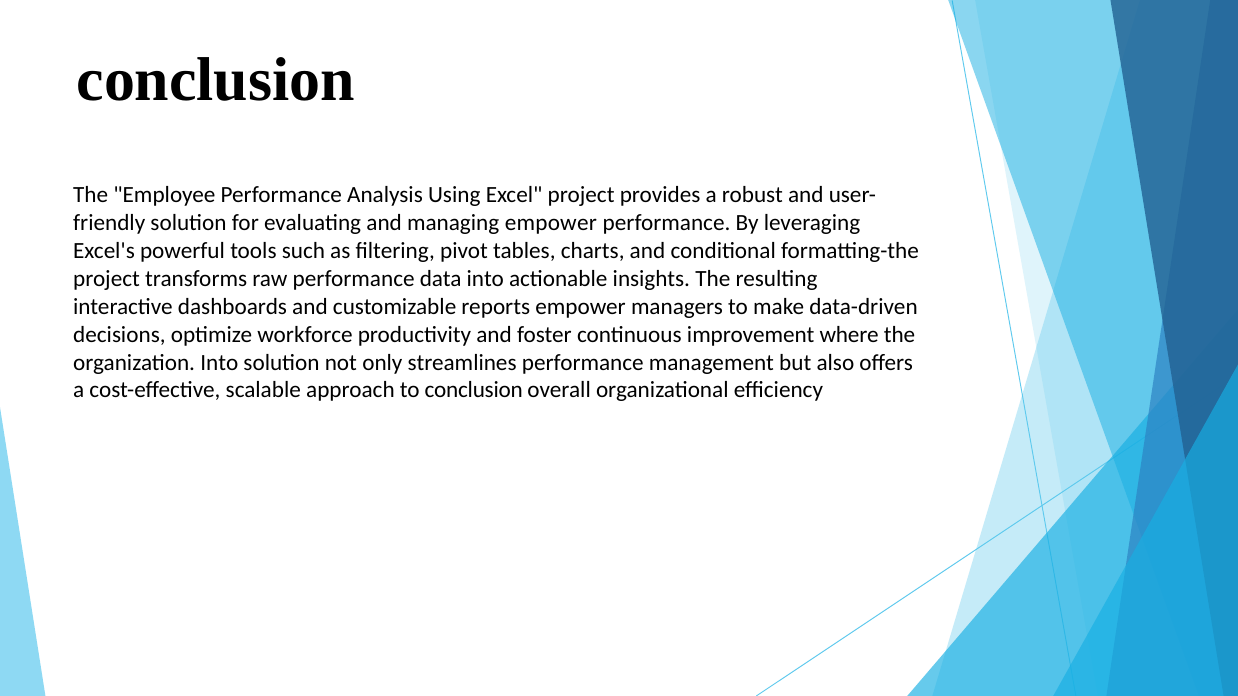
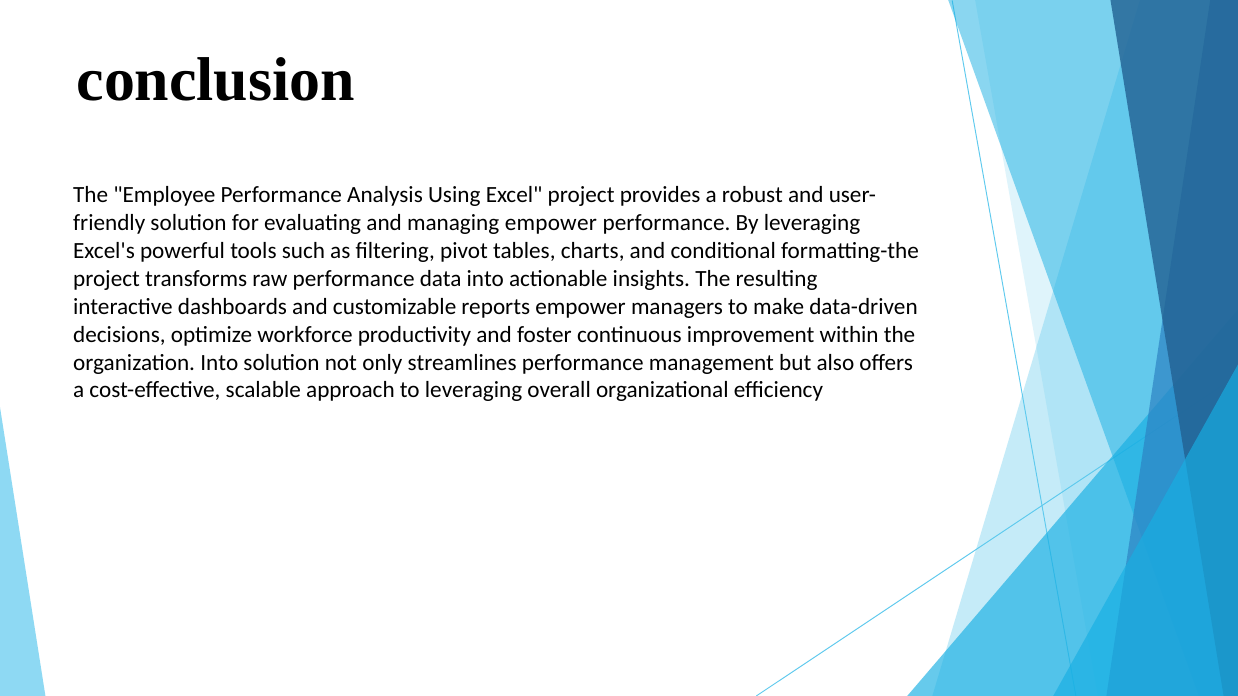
where: where -> within (849, 335)
to conclusion: conclusion -> leveraging (474, 390)
